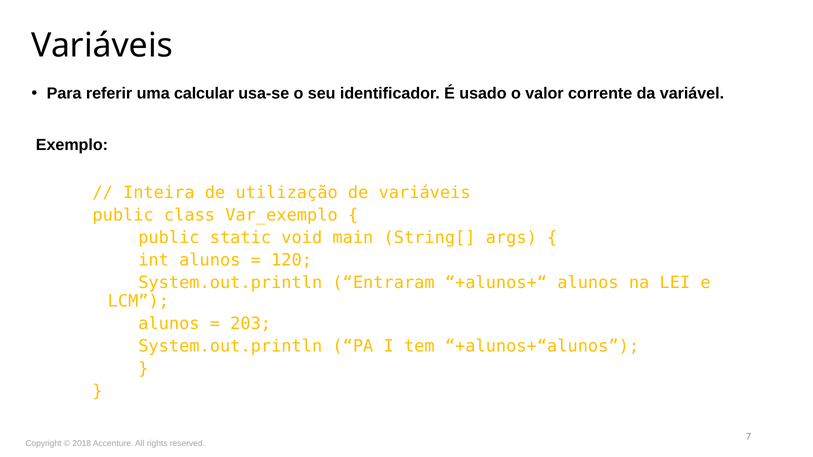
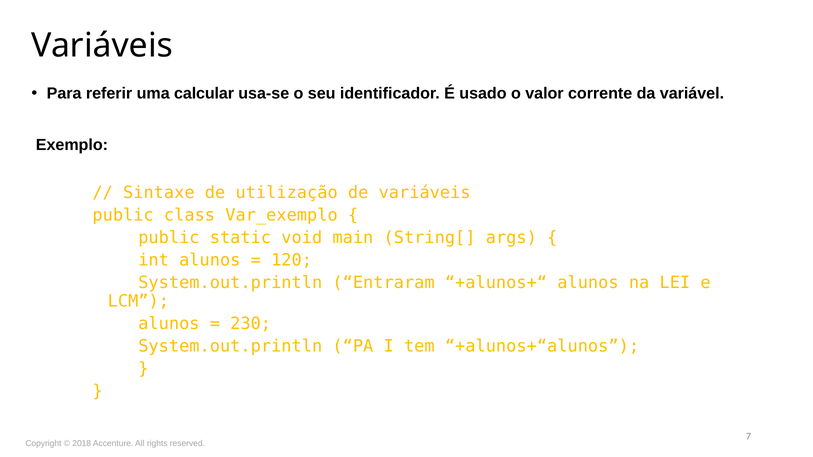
Inteira: Inteira -> Sintaxe (159, 193)
203: 203 -> 230 (251, 324)
